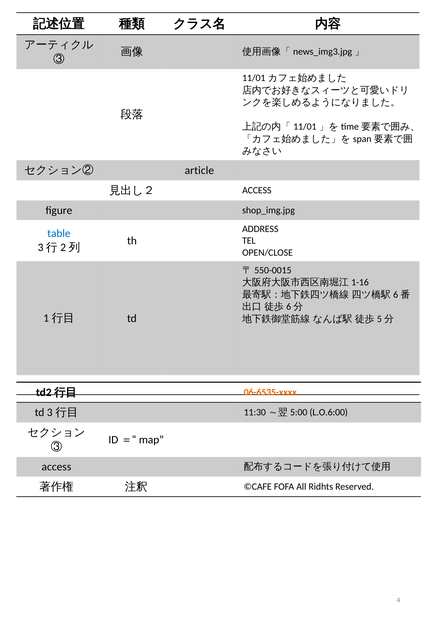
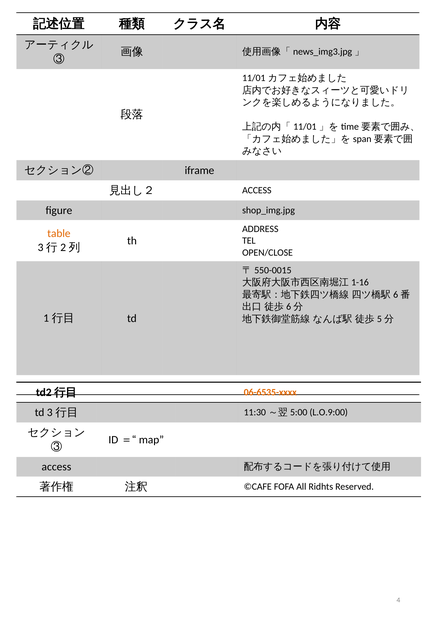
article: article -> iframe (199, 171)
table colour: blue -> orange (59, 234)
L.O.6:00: L.O.6:00 -> L.O.9:00 (329, 413)
